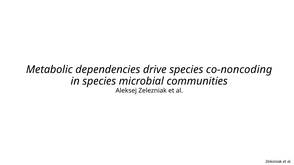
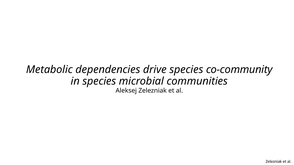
co-noncoding: co-noncoding -> co-community (239, 70)
